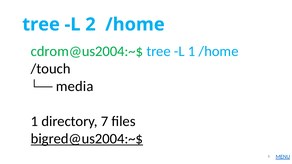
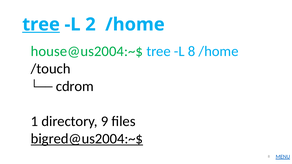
tree underline: none -> present (41, 24)
cdrom@us2004:~$: cdrom@us2004:~$ -> house@us2004:~$ (87, 51)
L 1: 1 -> 8 (192, 51)
media: media -> cdrom (75, 86)
7: 7 -> 9 (105, 121)
